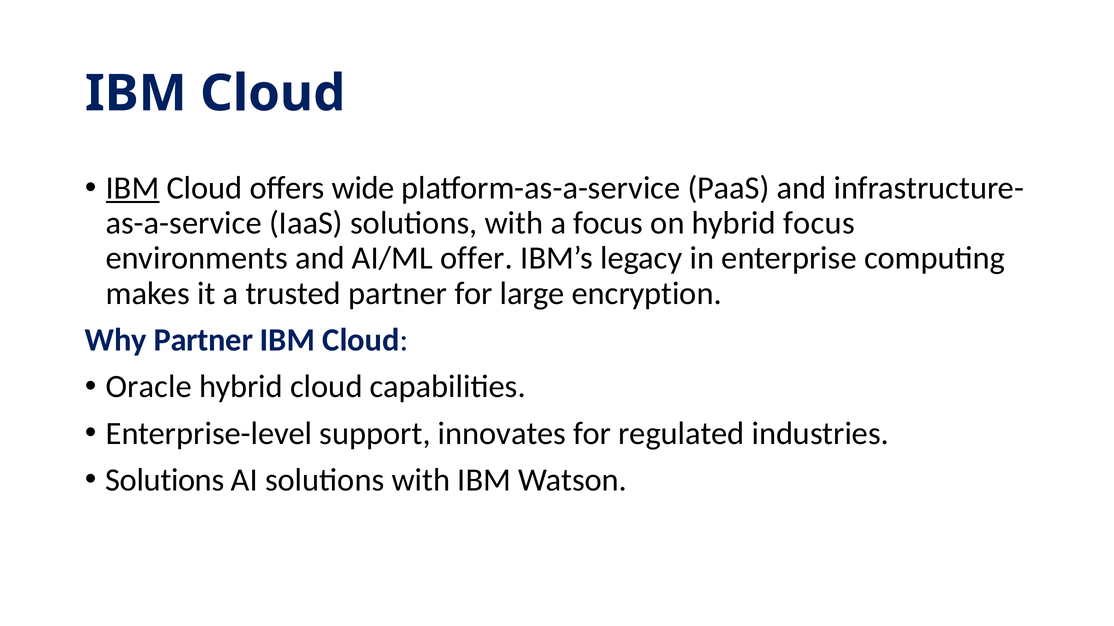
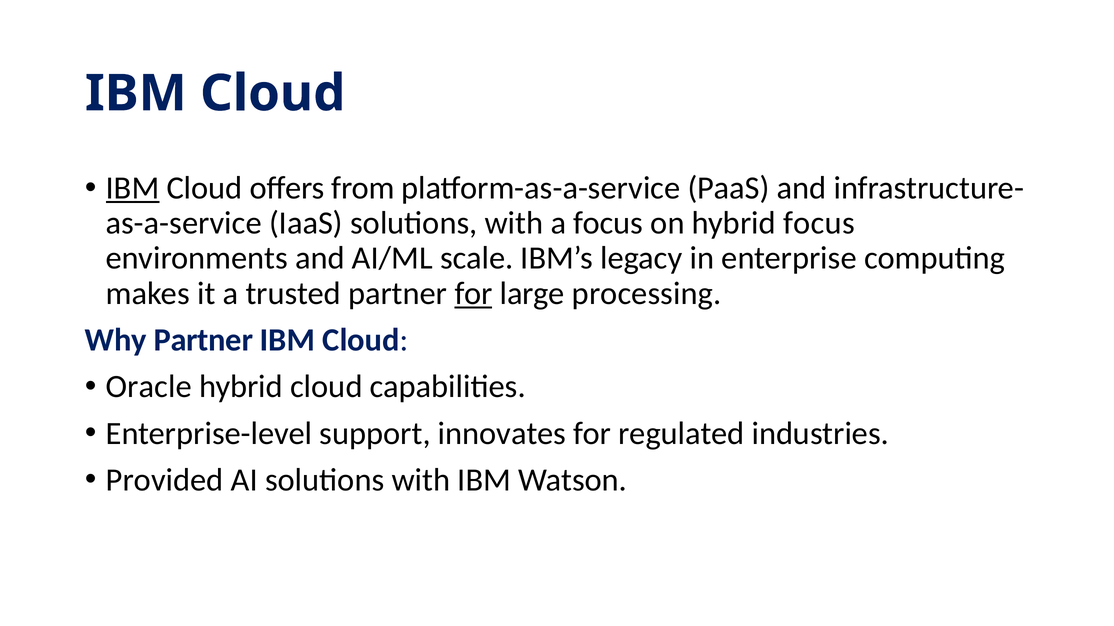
wide: wide -> from (363, 188)
offer: offer -> scale (477, 259)
for underline: none -> present (474, 294)
encryption: encryption -> processing (647, 294)
Solutions: Solutions -> Provided (165, 480)
